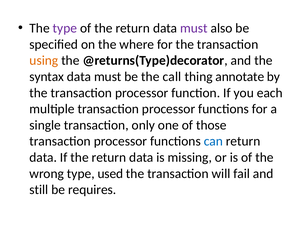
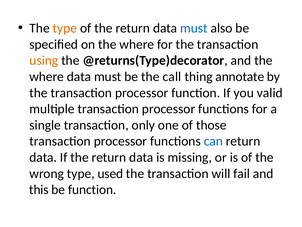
type colour: purple -> orange (65, 28)
must colour: purple -> blue (194, 28)
syntax: syntax -> where (47, 77)
each: each -> valid (270, 93)
still: still -> this (39, 189)
be requires: requires -> function (92, 189)
